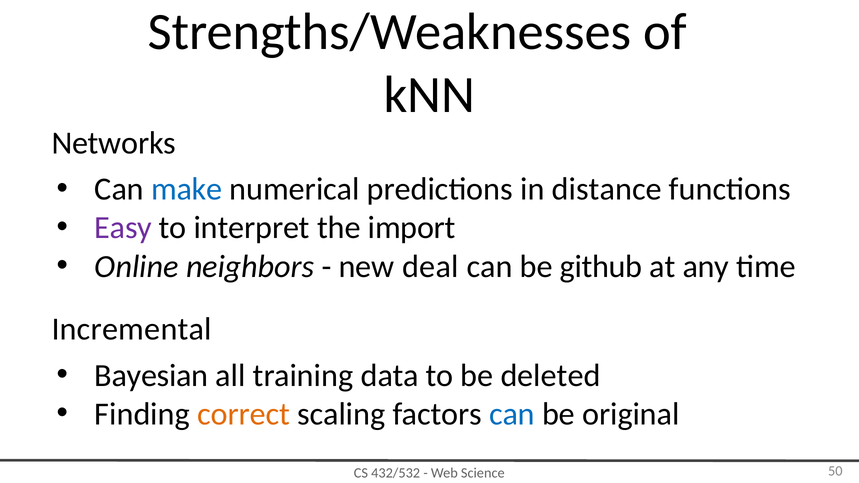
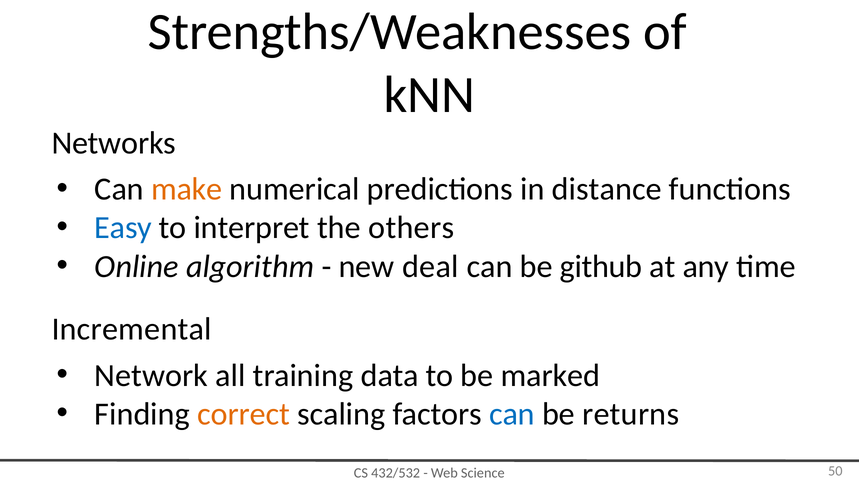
make colour: blue -> orange (187, 189)
Easy colour: purple -> blue (123, 228)
import: import -> others (411, 228)
neighbors: neighbors -> algorithm (250, 267)
Bayesian: Bayesian -> Network (151, 376)
deleted: deleted -> marked (550, 376)
original: original -> returns (631, 414)
